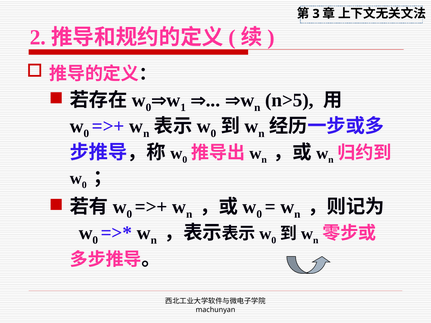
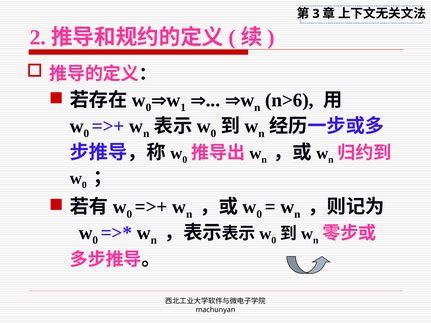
n>5: n>5 -> n>6 (289, 100)
